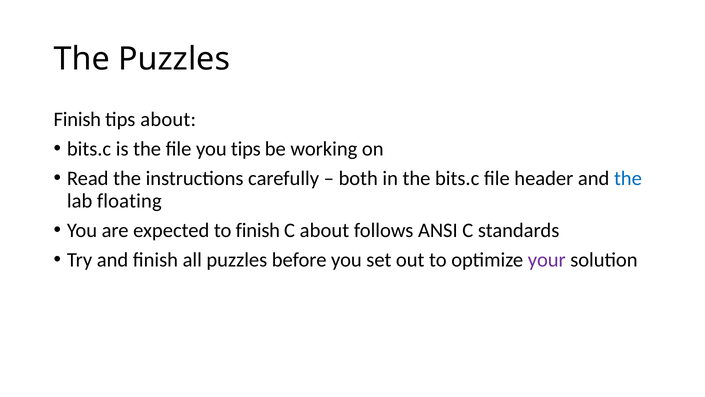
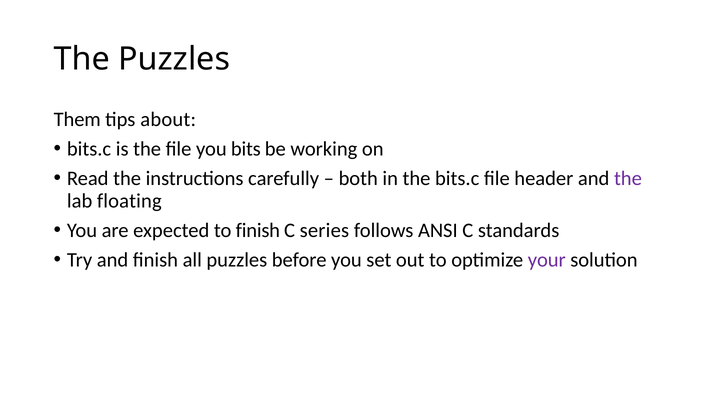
Finish: Finish -> Them (77, 119)
you tips: tips -> bits (246, 149)
the colour: blue -> purple (628, 178)
C about: about -> series (324, 230)
